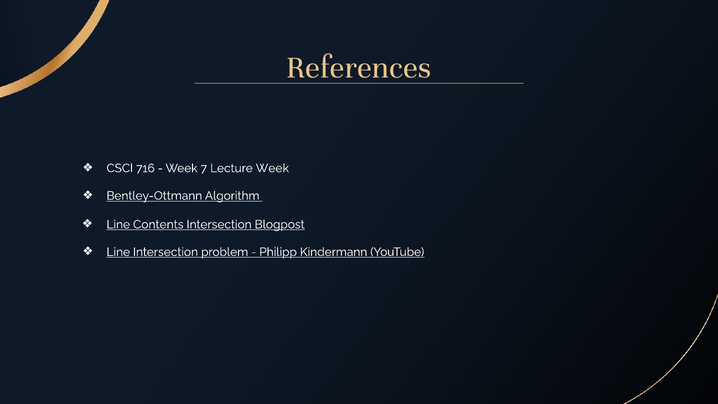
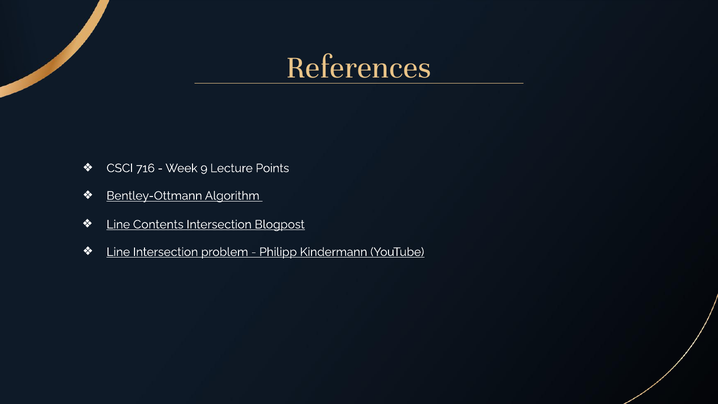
7: 7 -> 9 (204, 168)
Lecture Week: Week -> Points (272, 168)
